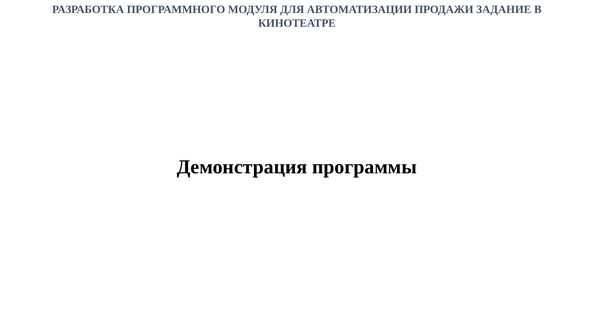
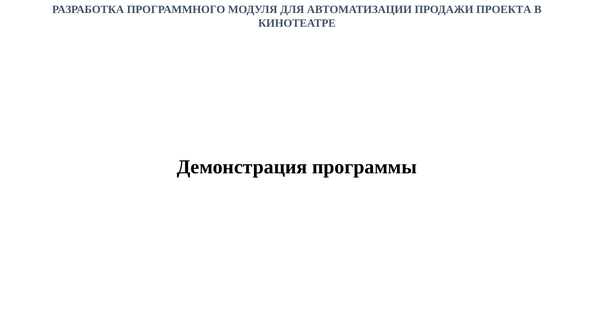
ЗАДАНИЕ: ЗАДАНИЕ -> ПРОЕКТА (504, 10)
